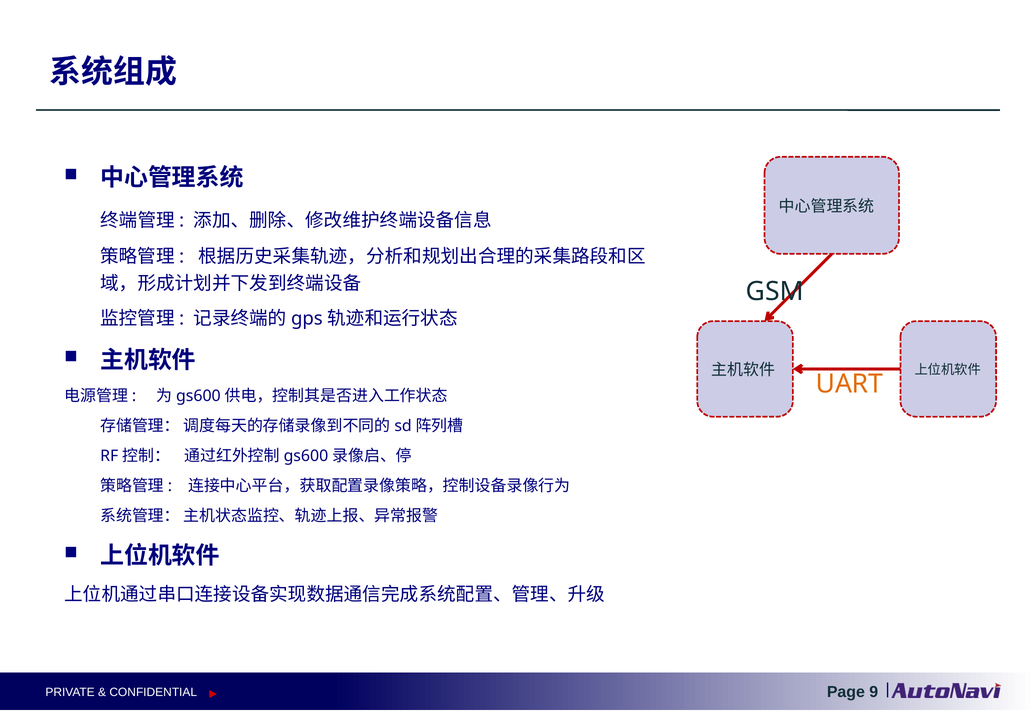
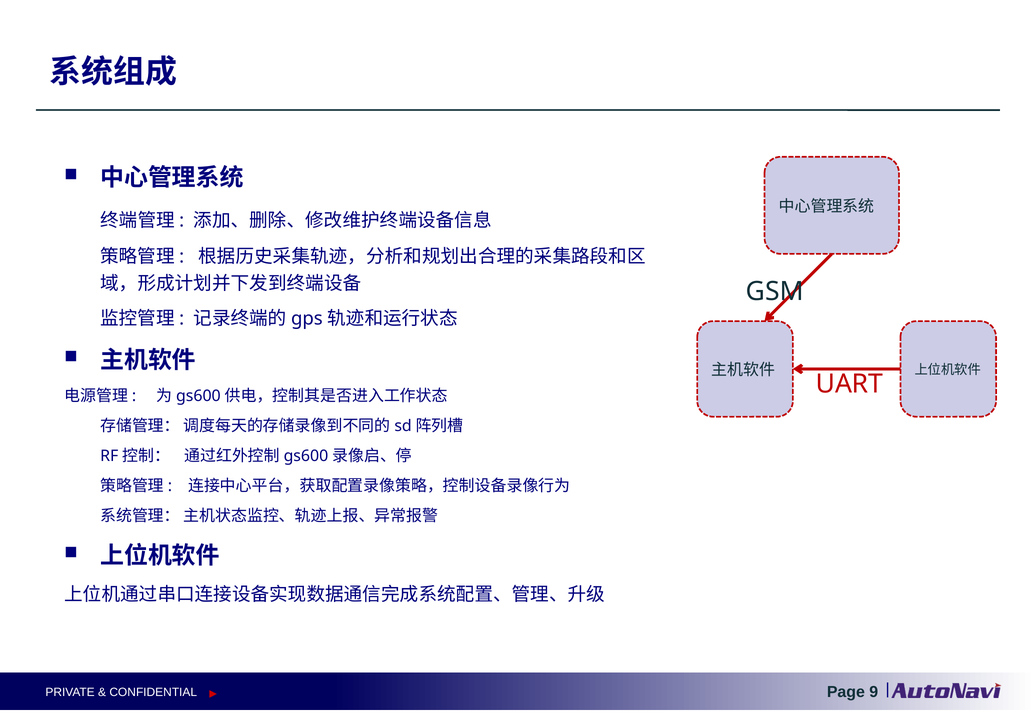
UART colour: orange -> red (849, 384)
